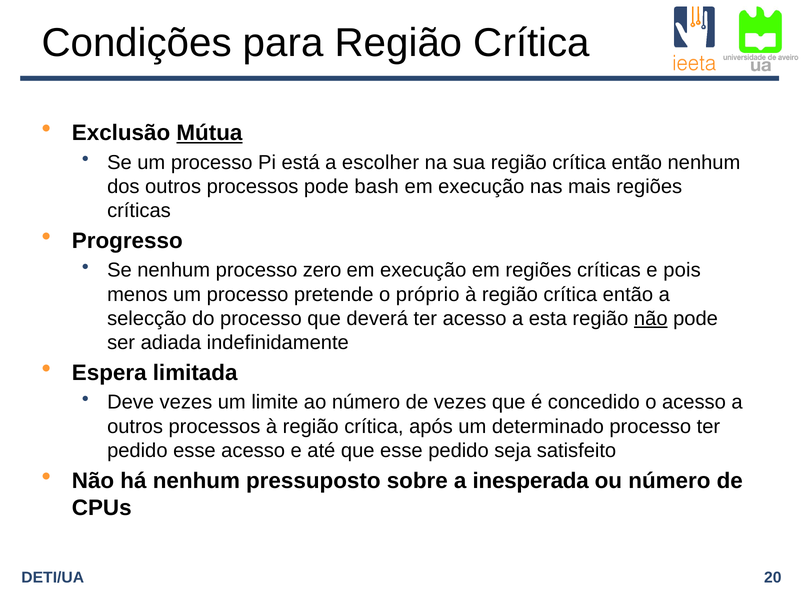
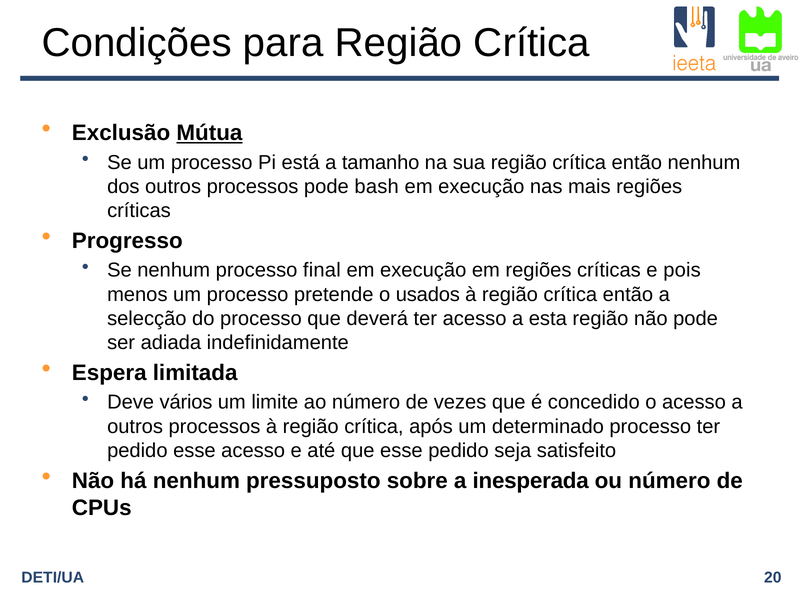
escolher: escolher -> tamanho (381, 163)
zero: zero -> final (322, 271)
próprio: próprio -> usados (428, 295)
não underline: present -> none (651, 319)
Deve vezes: vezes -> vários (186, 403)
